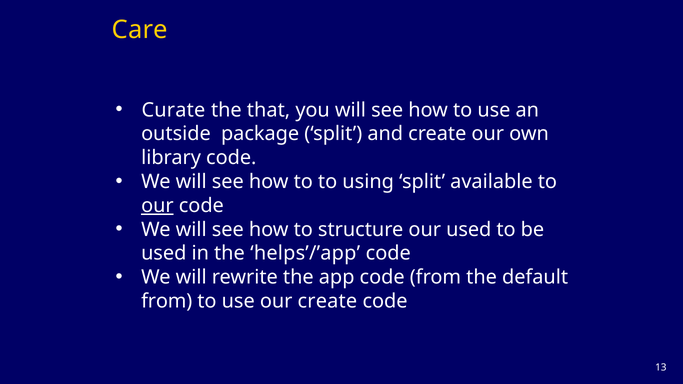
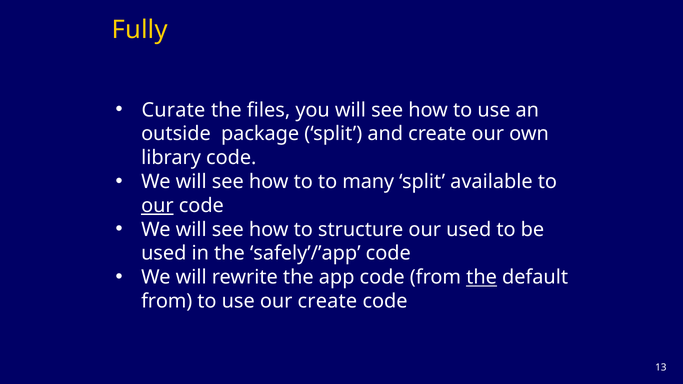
Care: Care -> Fully (140, 30)
that: that -> files (269, 110)
using: using -> many (368, 182)
helps’/’app: helps’/’app -> safely’/’app (305, 254)
the underline: none -> present (482, 277)
